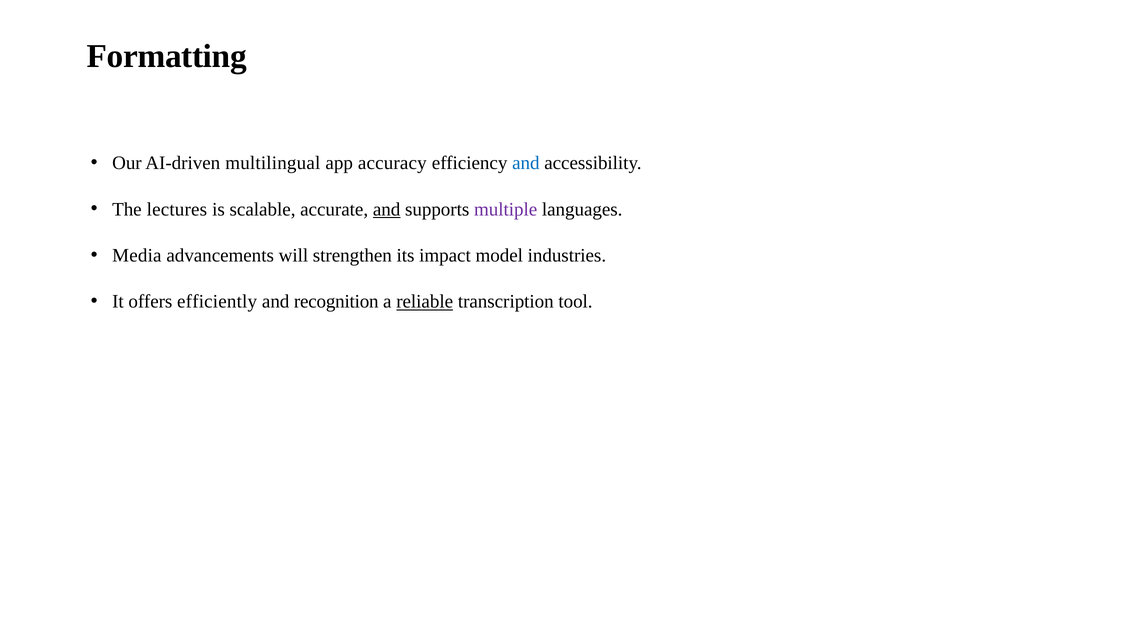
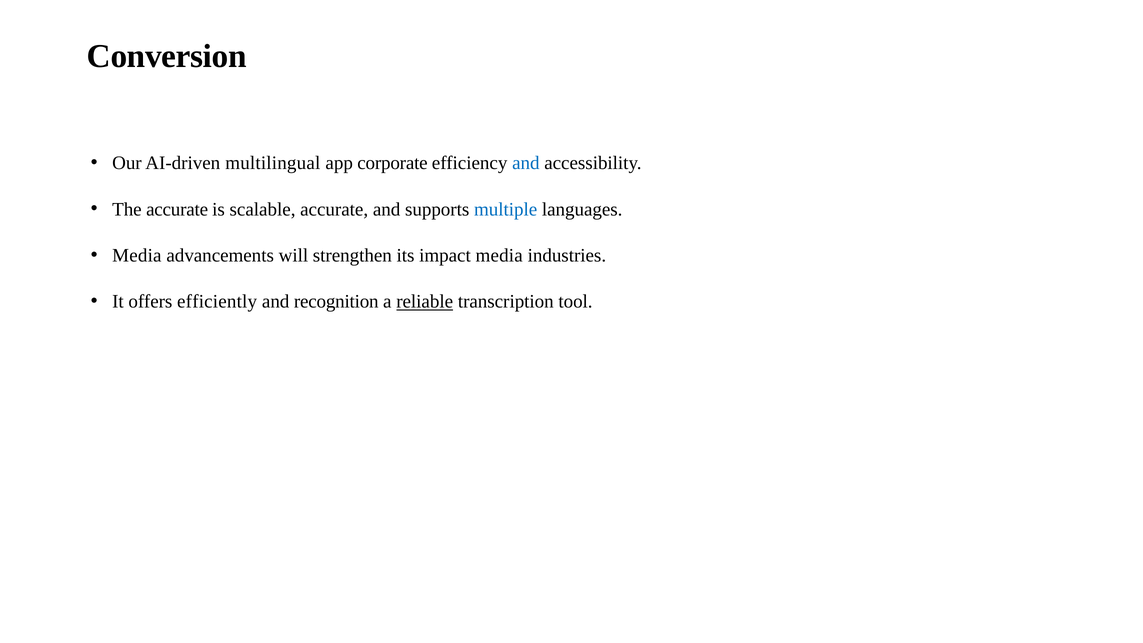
Formatting: Formatting -> Conversion (167, 56)
accuracy: accuracy -> corporate (393, 163)
The lectures: lectures -> accurate (177, 209)
and underline: present -> none (387, 209)
multiple colour: purple -> blue (506, 209)
impact model: model -> media (499, 255)
